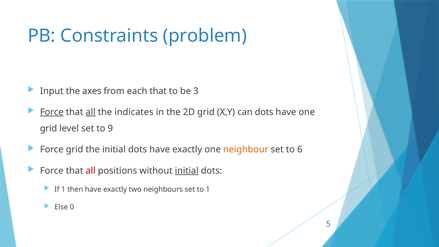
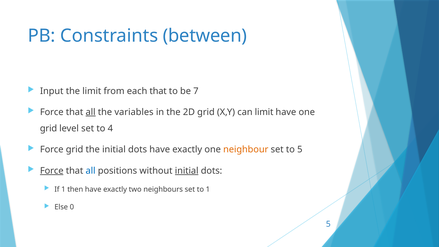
problem: problem -> between (205, 36)
the axes: axes -> limit (92, 91)
3: 3 -> 7 (196, 91)
Force underline: present -> none (52, 112)
indicates: indicates -> variables (134, 112)
can dots: dots -> limit (264, 112)
9: 9 -> 4 (110, 129)
to 6: 6 -> 5 (300, 150)
Force underline: none -> present (52, 171)
all colour: red -> blue (91, 171)
